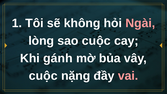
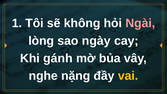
sao cuộc: cuộc -> ngày (96, 41)
cuộc: cuộc -> nghe (43, 76)
vai colour: pink -> yellow (128, 76)
